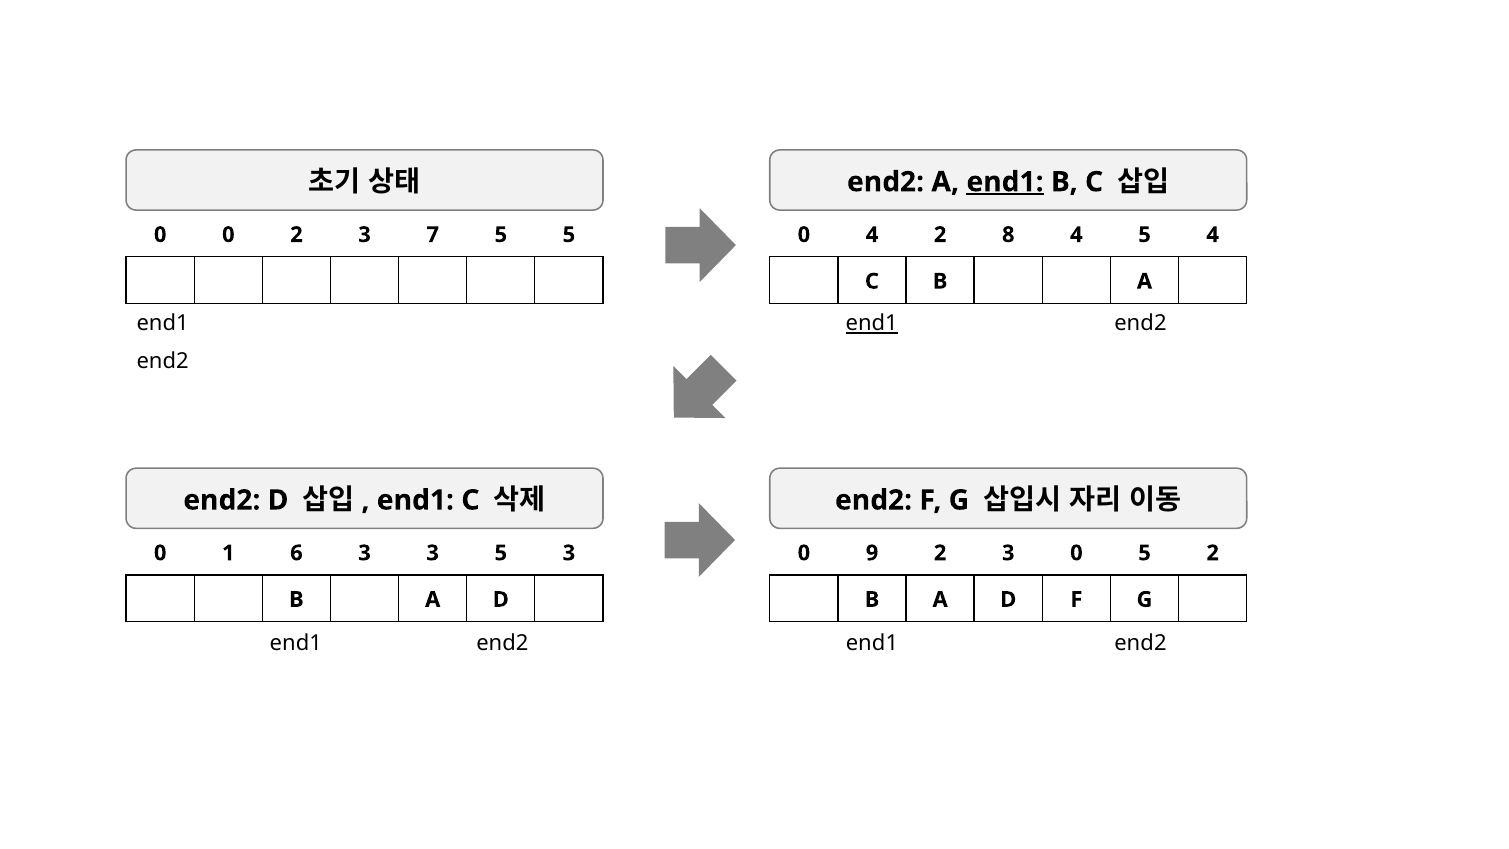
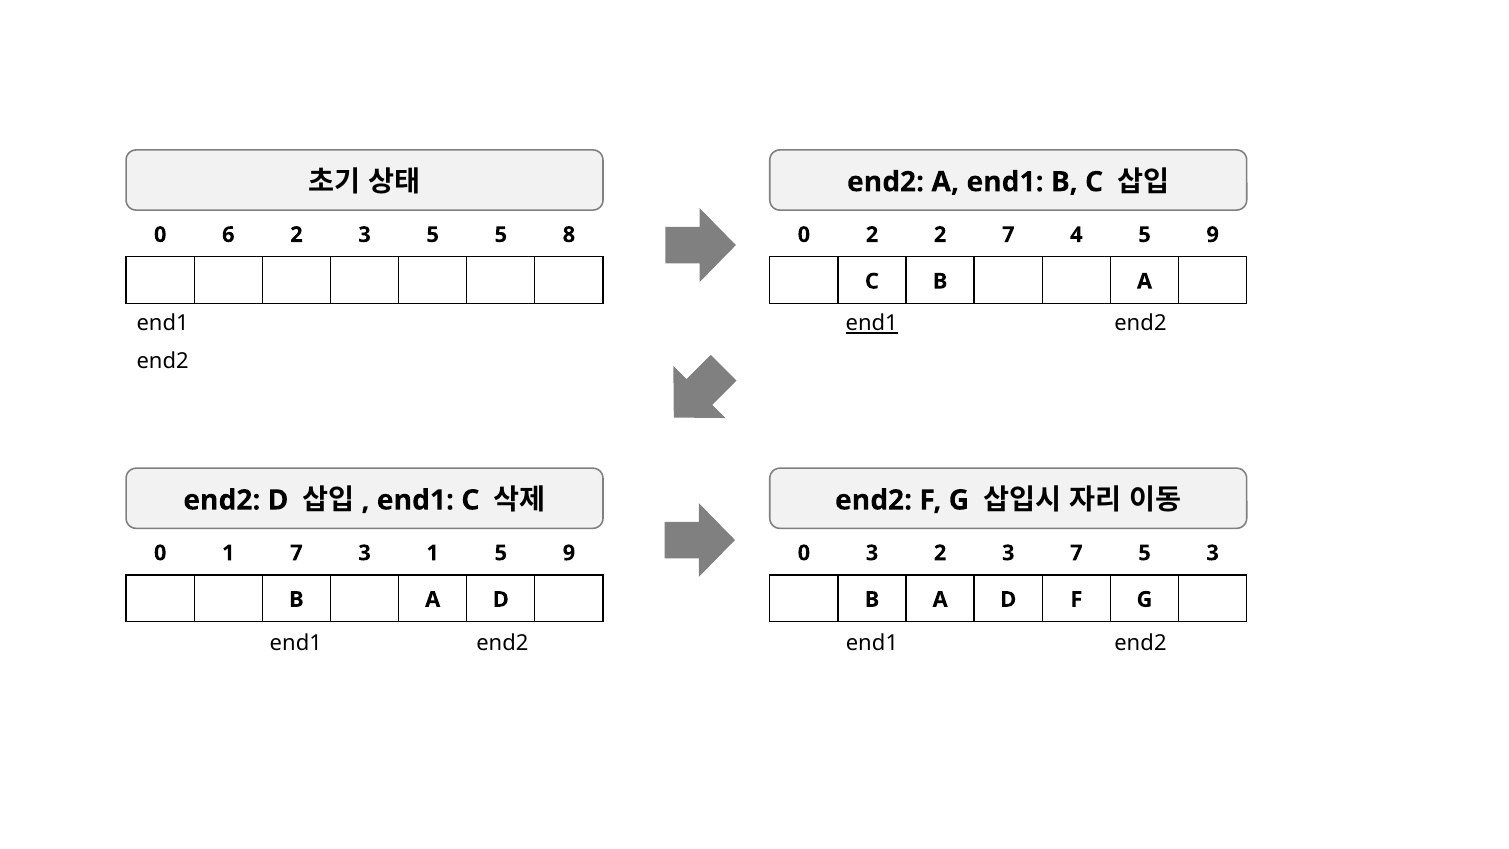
end1 underline: present -> none (1005, 182)
0 0: 0 -> 6 (228, 235)
3 7: 7 -> 5 (433, 235)
5 5: 5 -> 8 (569, 235)
0 4: 4 -> 2 (872, 235)
2 8: 8 -> 7 (1008, 235)
4 5 4: 4 -> 9 (1213, 235)
1 6: 6 -> 7 (296, 553)
3 3: 3 -> 1 (433, 553)
3: 3 -> 9 (569, 553)
0 9: 9 -> 3 (872, 553)
2 3 0: 0 -> 7 (1076, 553)
5 2: 2 -> 3 (1213, 553)
